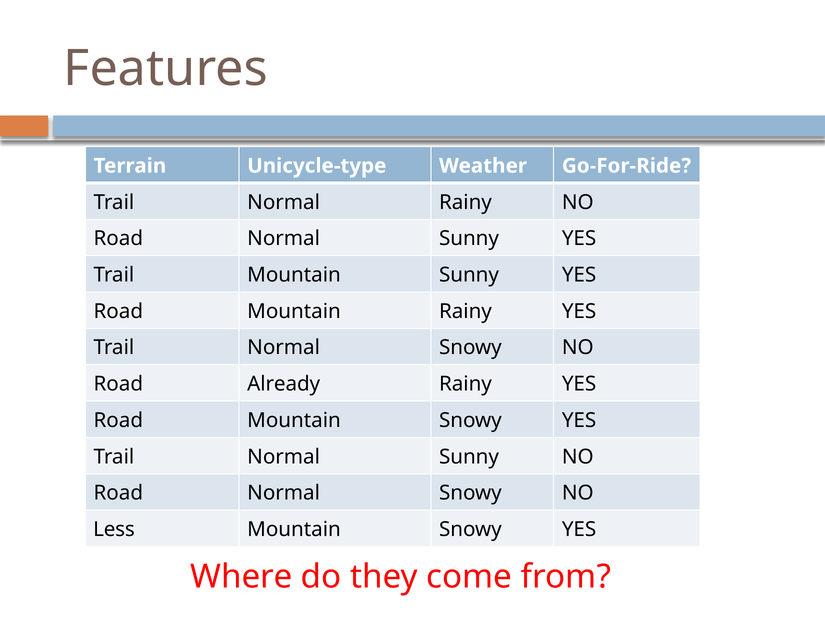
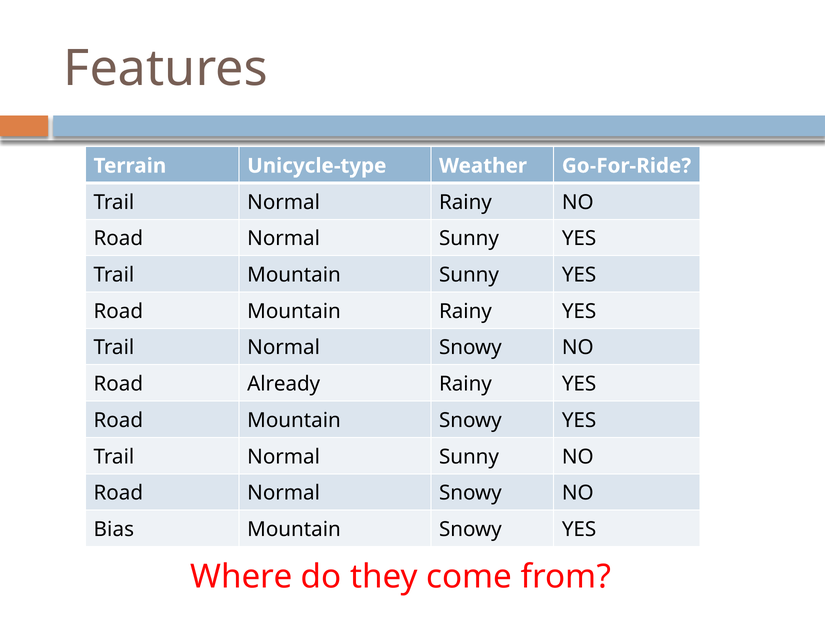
Less: Less -> Bias (114, 529)
